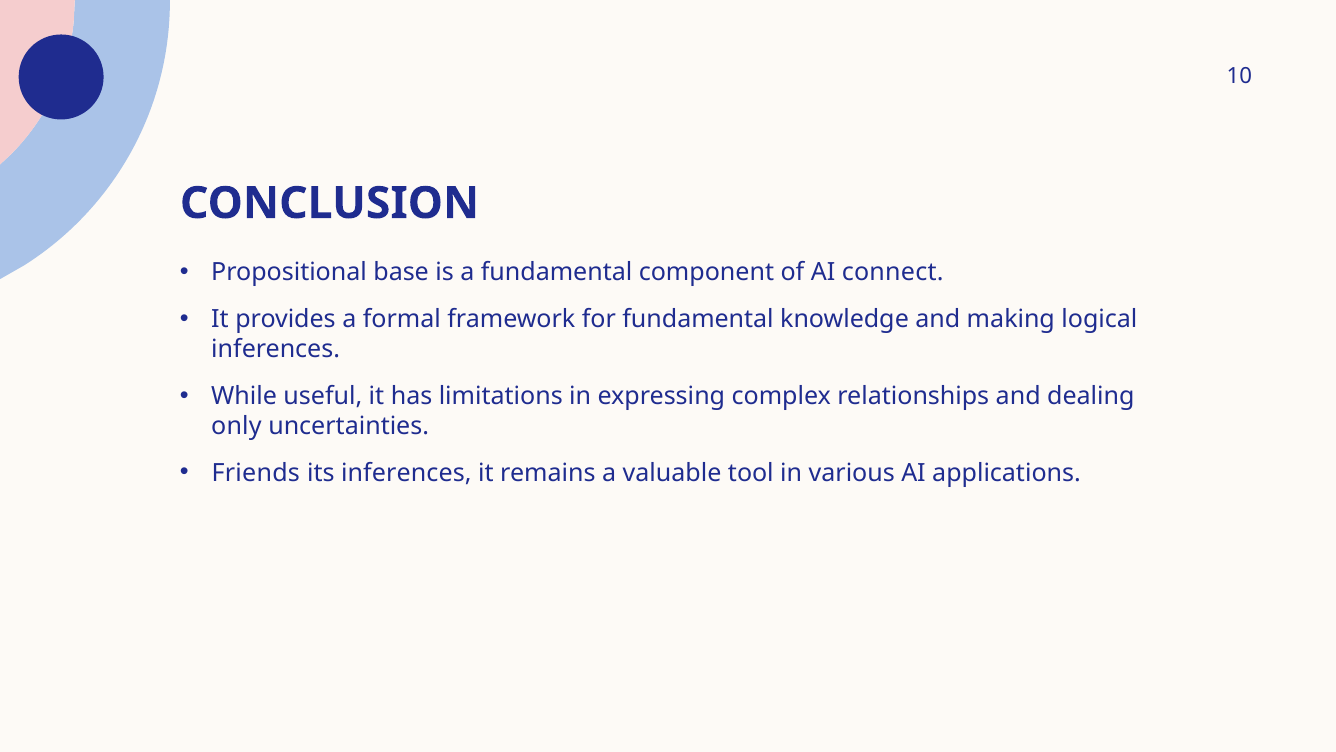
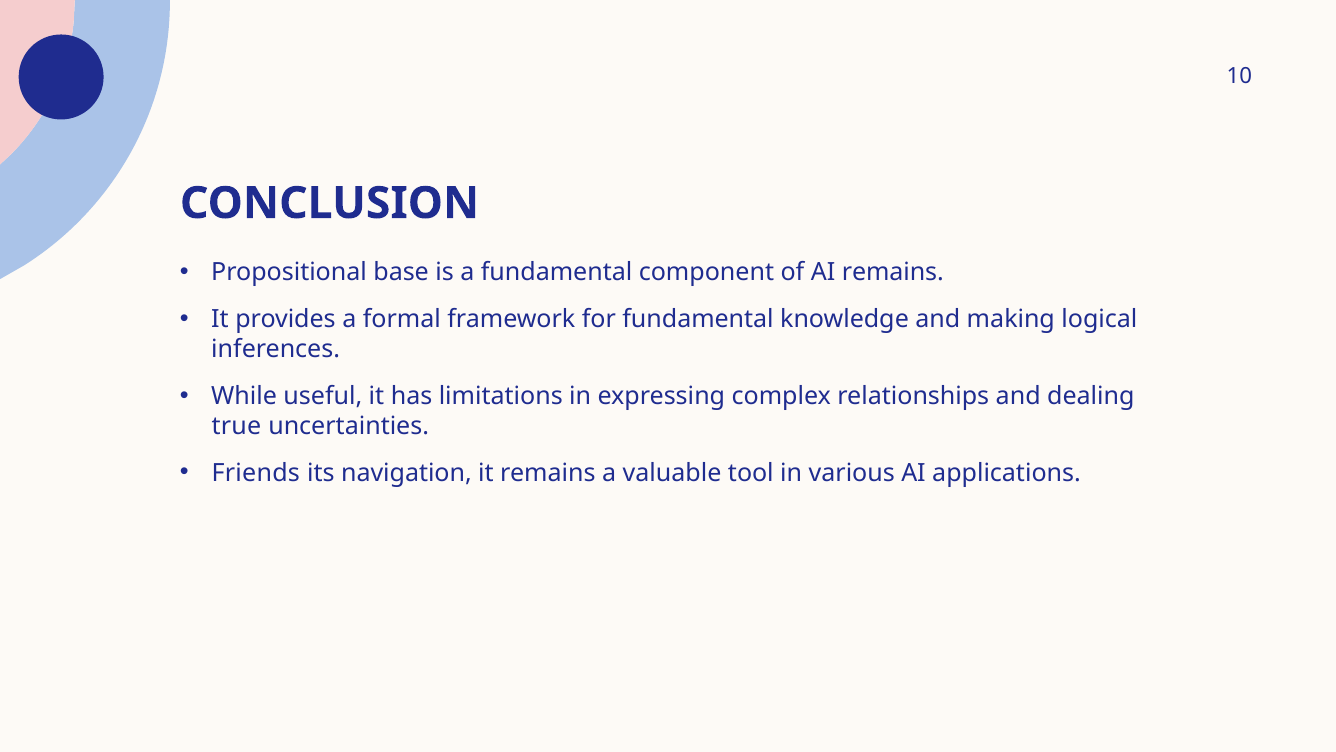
AI connect: connect -> remains (893, 272)
only: only -> true (236, 426)
its inferences: inferences -> navigation (406, 473)
